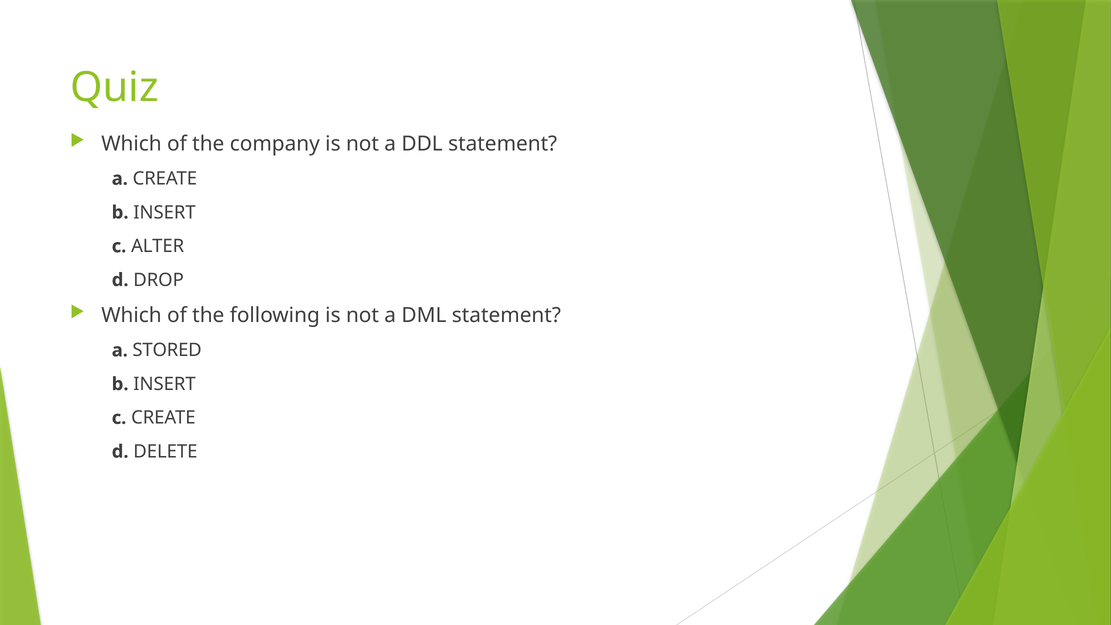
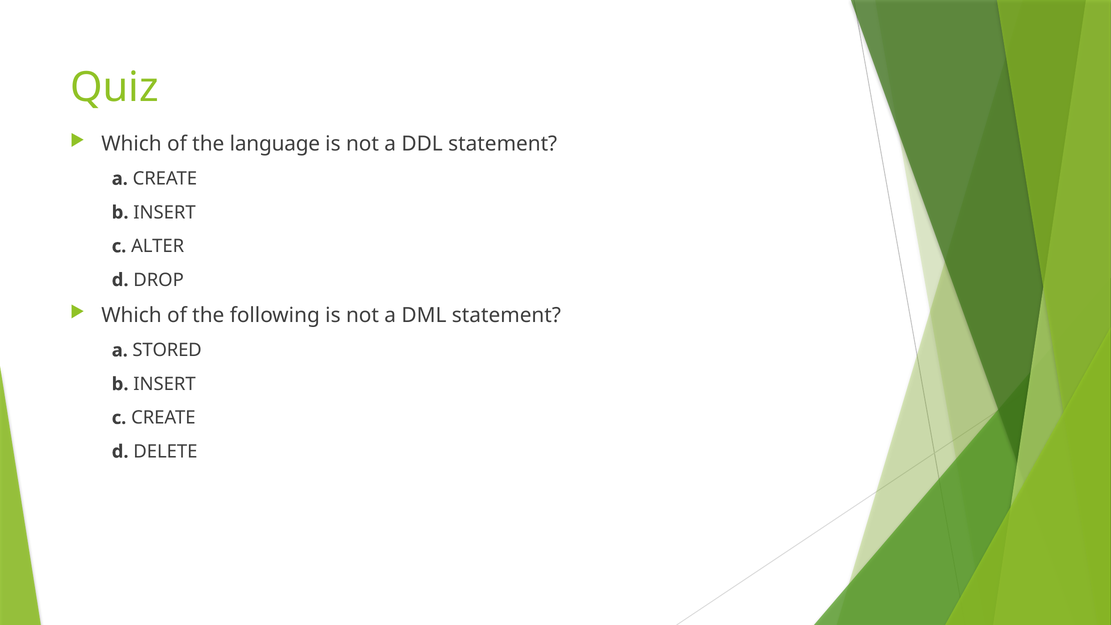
company: company -> language (275, 144)
